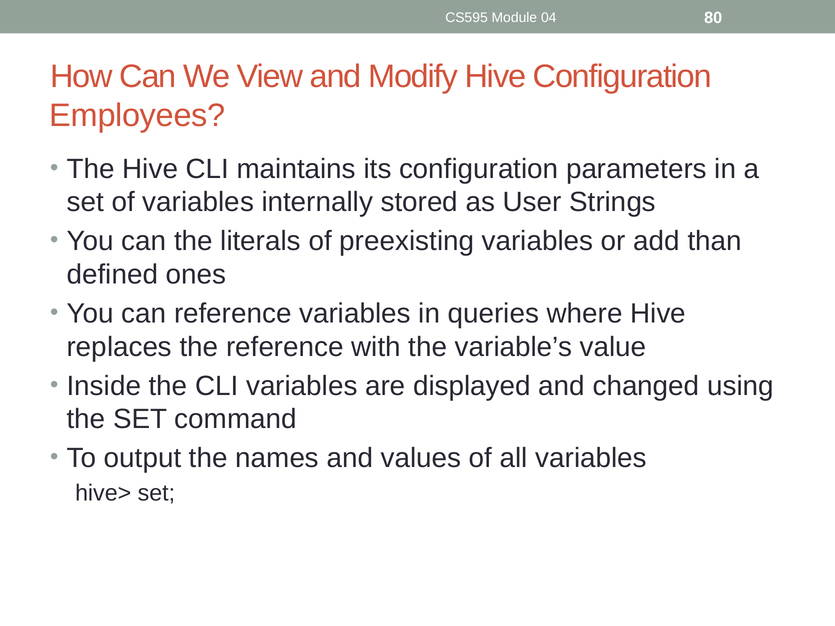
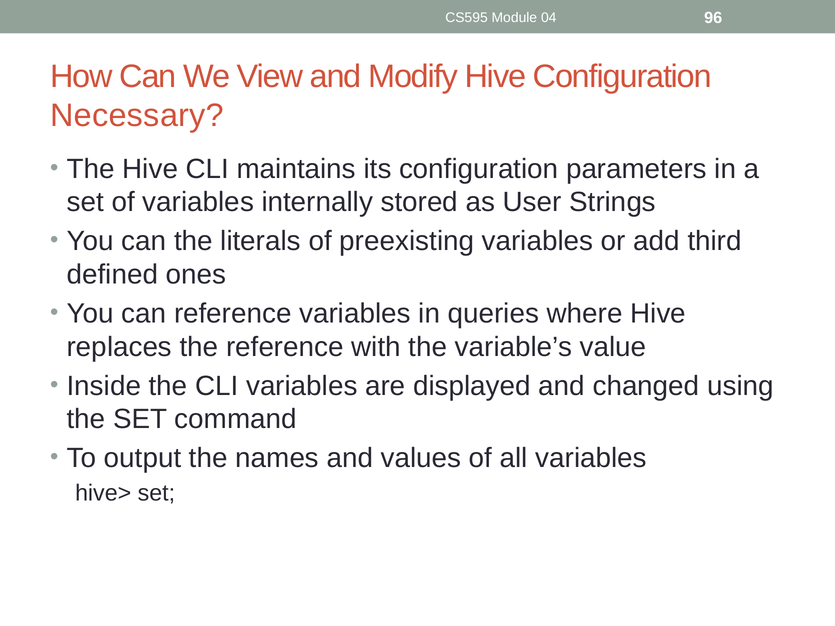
80: 80 -> 96 (713, 18)
Employees: Employees -> Necessary (137, 116)
than: than -> third (715, 241)
